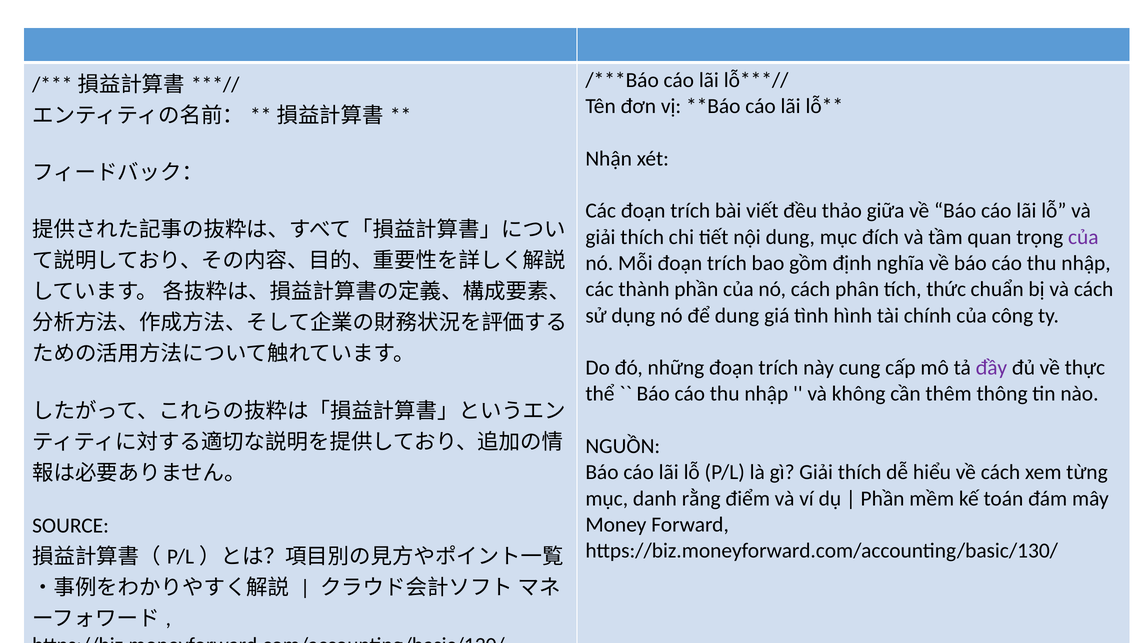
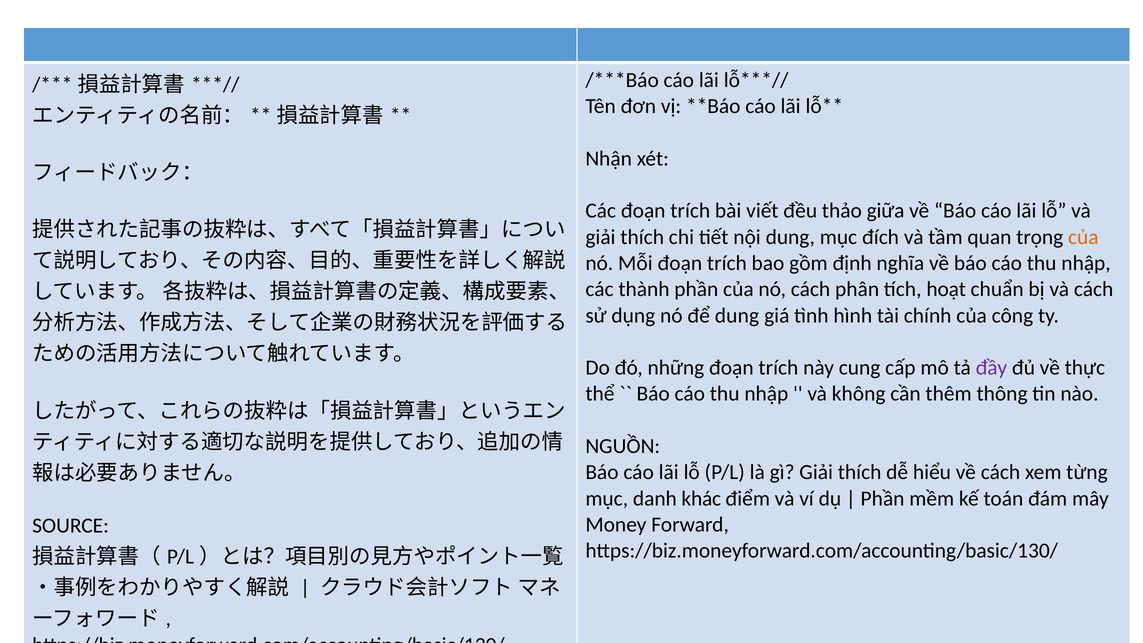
của colour: purple -> orange (1083, 237)
thức: thức -> hoạt (946, 289)
rằng: rằng -> khác (701, 498)
